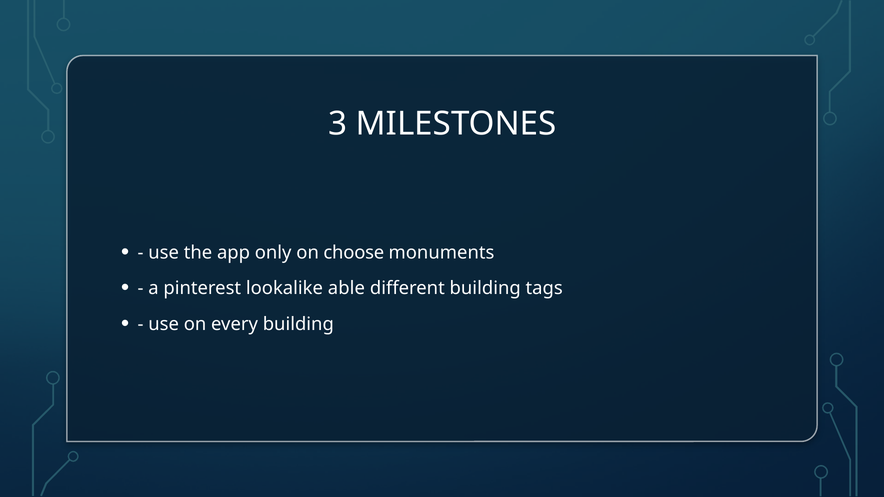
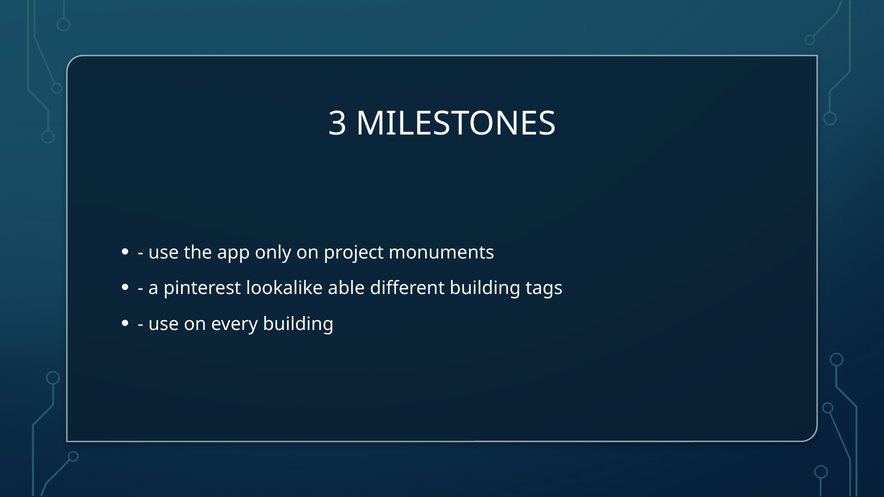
choose: choose -> project (354, 253)
